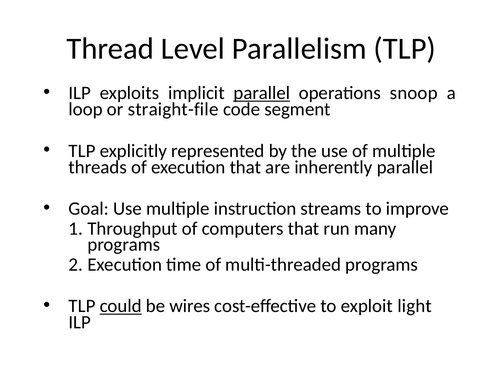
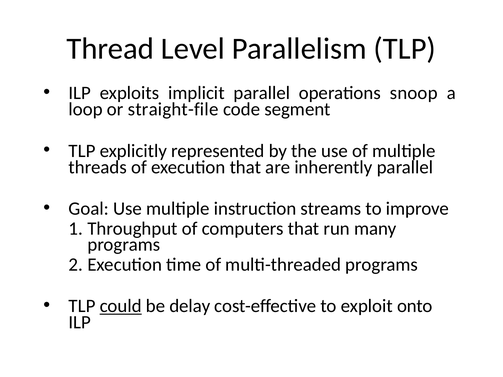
parallel underline: present -> none (262, 93)
wires: wires -> delay (190, 306)
light: light -> onto (415, 306)
